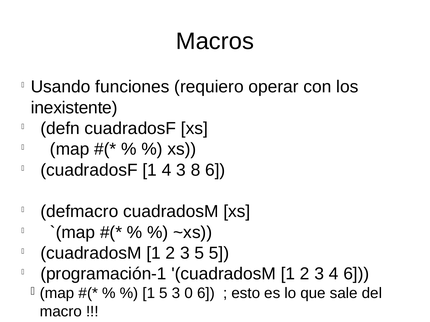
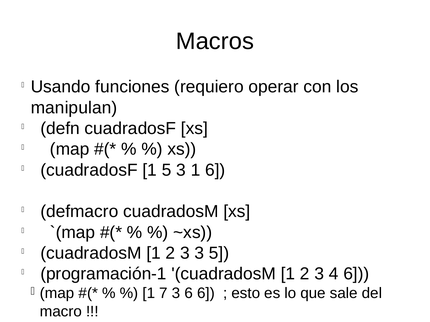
inexistente: inexistente -> manipulan (74, 108)
1 4: 4 -> 5 (167, 170)
3 8: 8 -> 1 (195, 170)
3 5: 5 -> 3 (199, 254)
1 5: 5 -> 7 (163, 294)
3 0: 0 -> 6 (189, 294)
